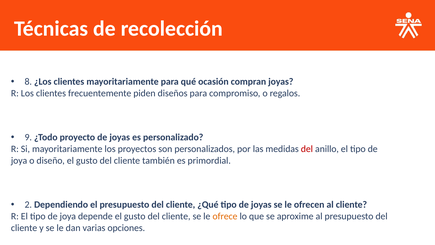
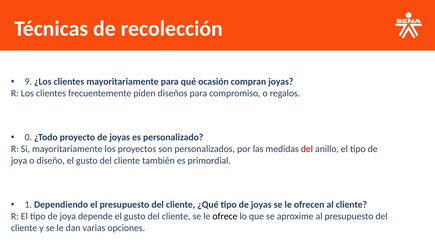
8: 8 -> 9 (28, 82)
9: 9 -> 0 (28, 137)
2: 2 -> 1 (28, 204)
ofrece colour: orange -> black (225, 216)
